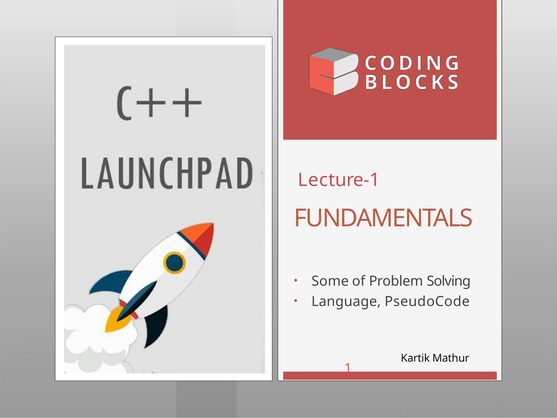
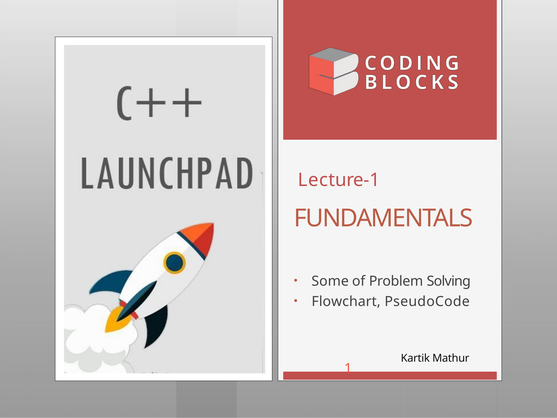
Language: Language -> Flowchart (346, 301)
